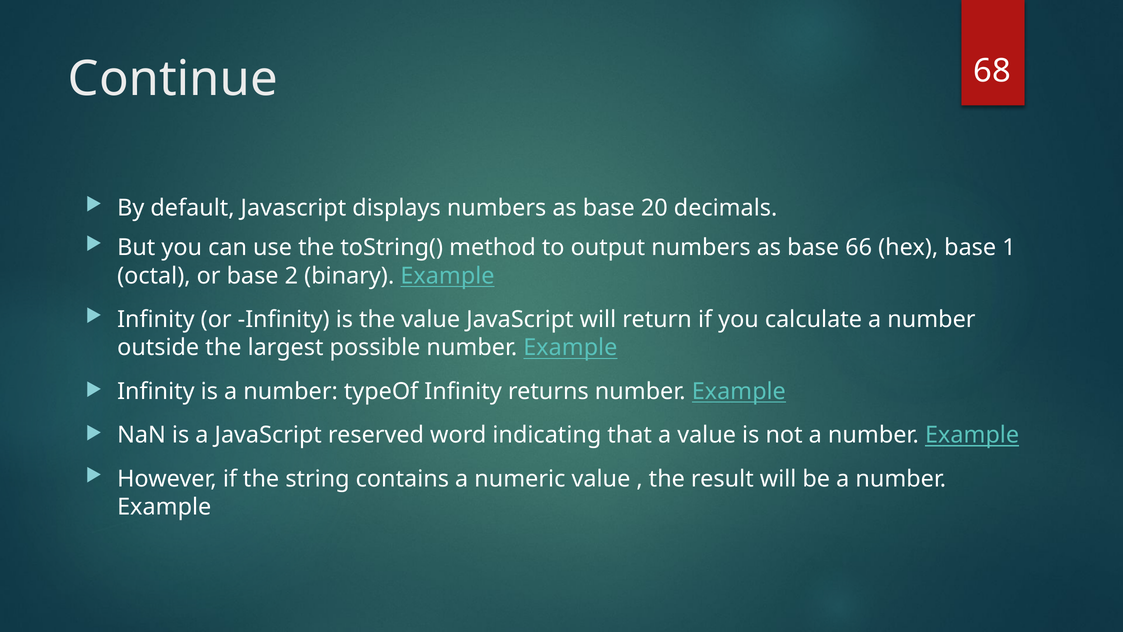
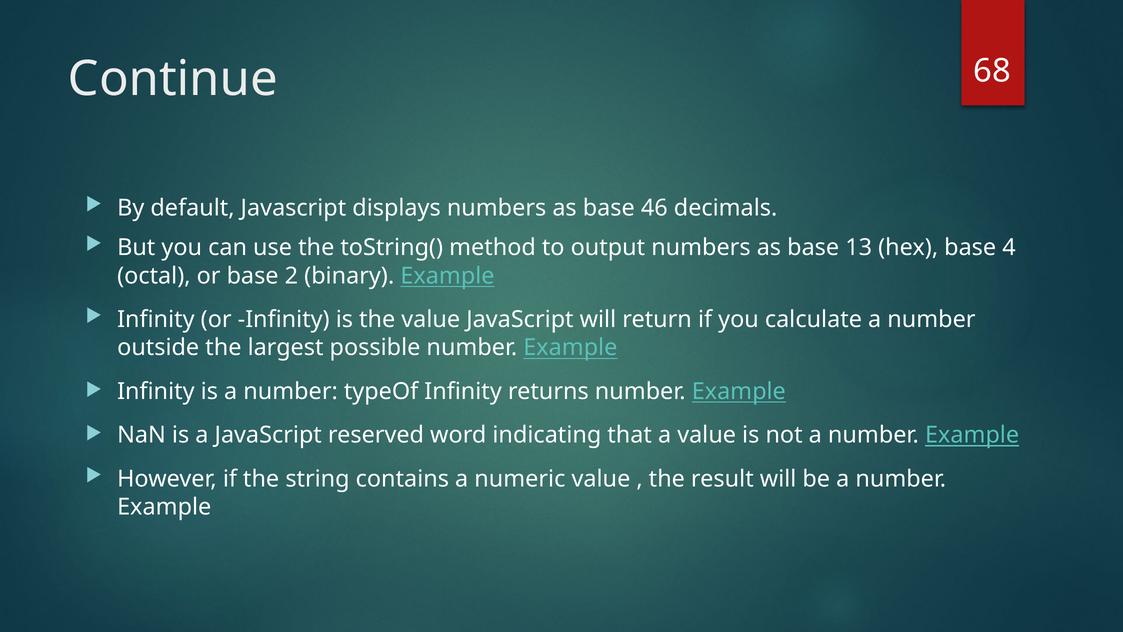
20: 20 -> 46 (654, 208)
66: 66 -> 13 (859, 248)
1: 1 -> 4 (1009, 248)
